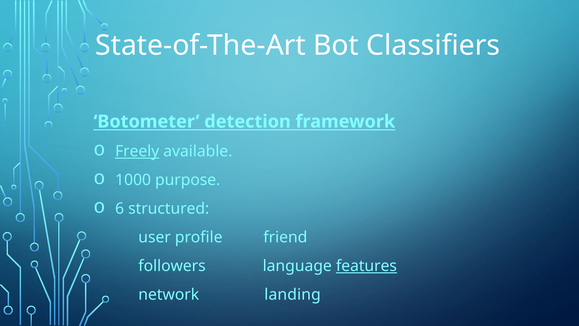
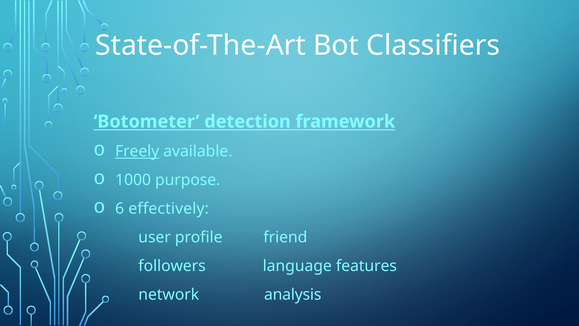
structured: structured -> effectively (169, 209)
features underline: present -> none (366, 266)
landing: landing -> analysis (293, 294)
